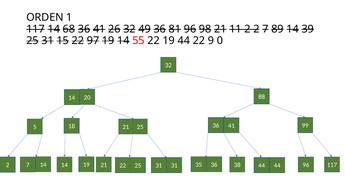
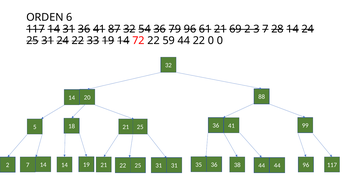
1: 1 -> 6 (69, 17)
14 68: 68 -> 31 (69, 29)
26: 26 -> 87 (114, 29)
49: 49 -> 54 (145, 29)
81: 81 -> 79 (175, 29)
98: 98 -> 61 (205, 29)
11: 11 -> 69 (235, 29)
2 2: 2 -> 3 (256, 29)
89: 89 -> 28 (277, 29)
14 39: 39 -> 24 (308, 29)
31 15: 15 -> 24 (63, 41)
97: 97 -> 33 (93, 41)
55: 55 -> 72 (138, 41)
22 19: 19 -> 59 (169, 41)
22 9: 9 -> 0 (211, 41)
